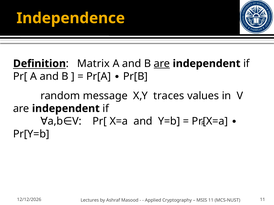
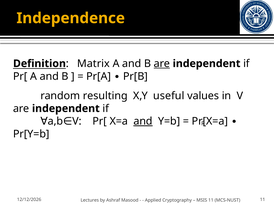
message: message -> resulting (105, 96)
traces: traces -> useful (169, 96)
and underline: none -> present (143, 122)
